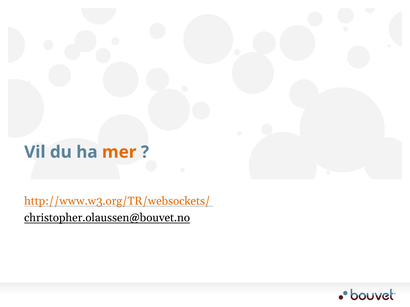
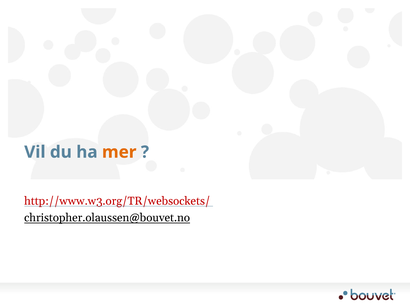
http://www.w3.org/TR/websockets/ colour: orange -> red (117, 201)
